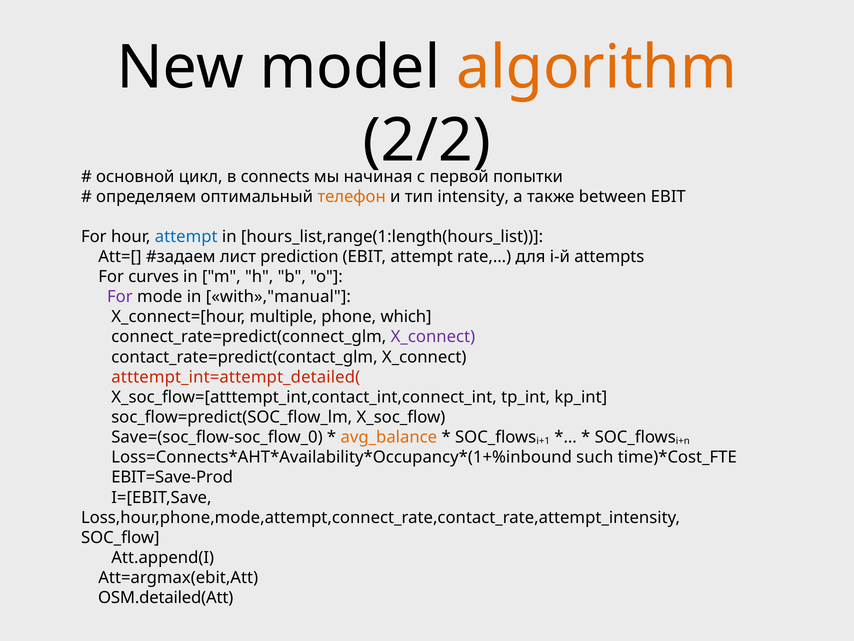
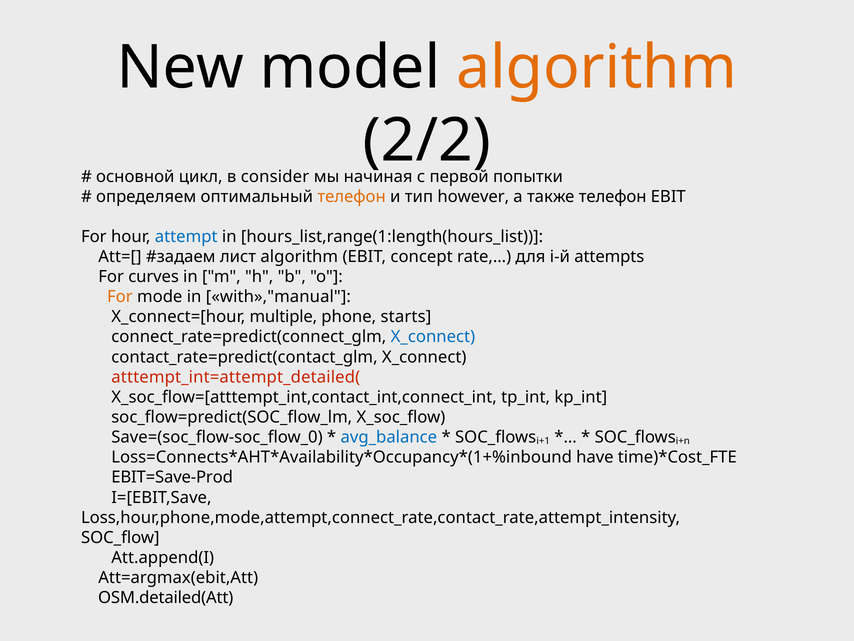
connects: connects -> consider (275, 177)
intensity: intensity -> however (473, 197)
также between: between -> телефон (613, 197)
лист prediction: prediction -> algorithm (299, 257)
EBIT attempt: attempt -> concept (422, 257)
For colour: purple -> orange (120, 297)
which: which -> starts (406, 317)
X_connect colour: purple -> blue (433, 337)
avg_balance colour: orange -> blue (389, 437)
such: such -> have (595, 457)
